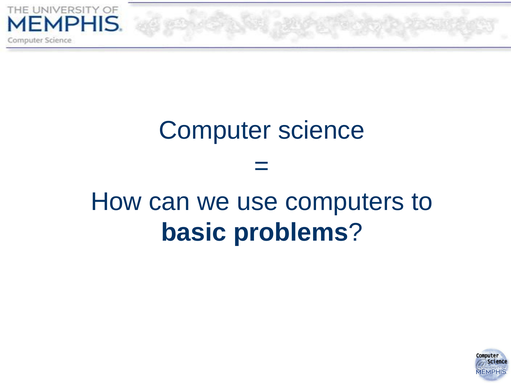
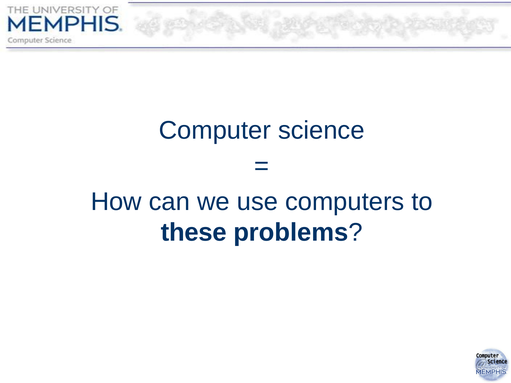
basic: basic -> these (194, 233)
